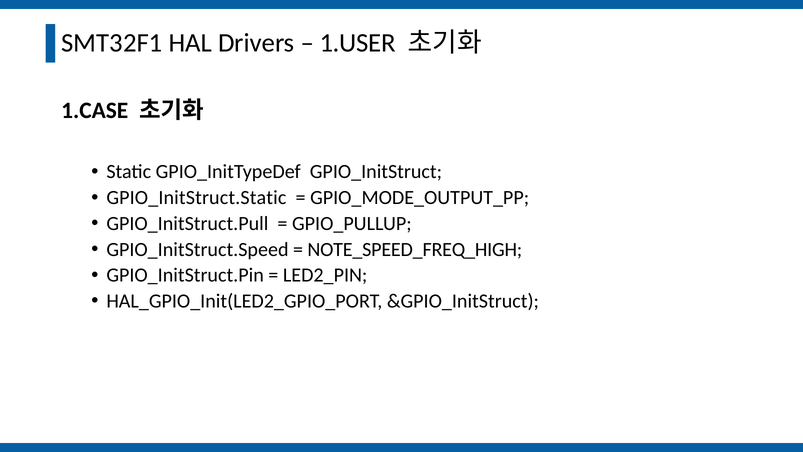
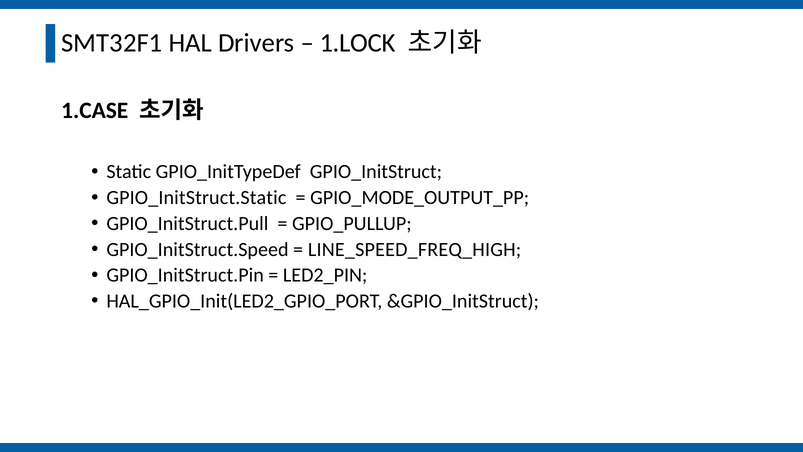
1.USER: 1.USER -> 1.LOCK (358, 43)
NOTE_SPEED_FREQ_HIGH: NOTE_SPEED_FREQ_HIGH -> LINE_SPEED_FREQ_HIGH (415, 249)
